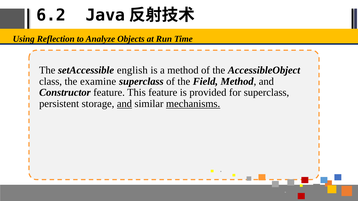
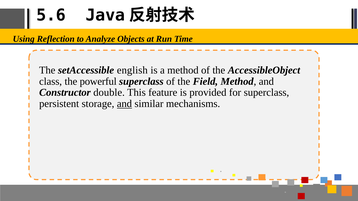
6.2: 6.2 -> 5.6 (51, 15)
examine: examine -> powerful (98, 81)
Constructor feature: feature -> double (109, 93)
mechanisms underline: present -> none (193, 104)
